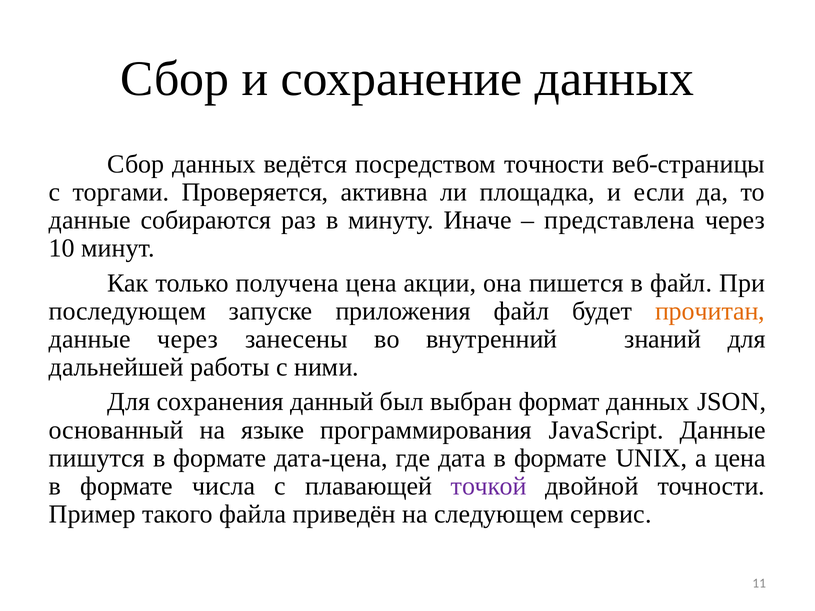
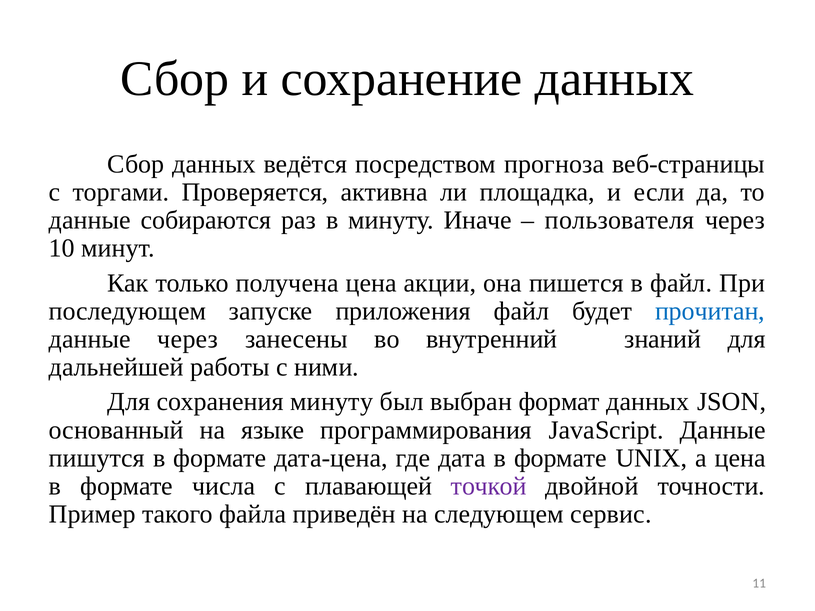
посредством точности: точности -> прогноза (554, 164)
представлена: представлена -> пользователя (620, 220)
прочитан colour: orange -> blue (710, 311)
сохранения данный: данный -> минуту (332, 402)
